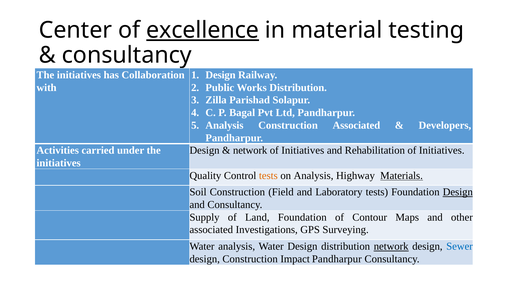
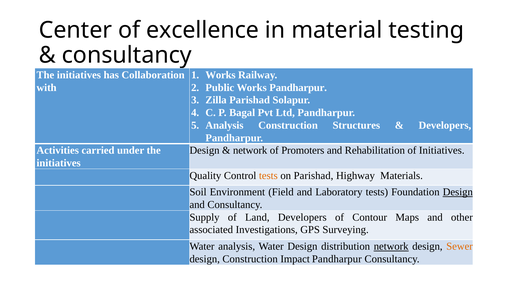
excellence underline: present -> none (203, 30)
Design: Design -> Works (221, 75)
Works Distribution: Distribution -> Pandharpur (298, 88)
Construction Associated: Associated -> Structures (356, 125)
Initiatives: Initiatives -> Promoters (303, 150)
on Analysis: Analysis -> Parishad (314, 175)
Materials underline: present -> none (402, 175)
Soil Construction: Construction -> Environment (237, 192)
Land Foundation: Foundation -> Developers (302, 217)
Sewer colour: blue -> orange (460, 246)
